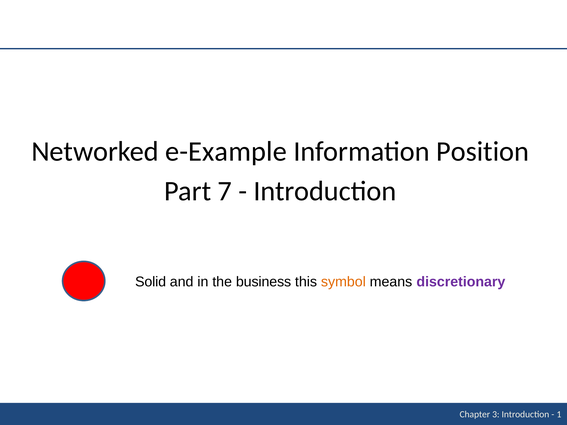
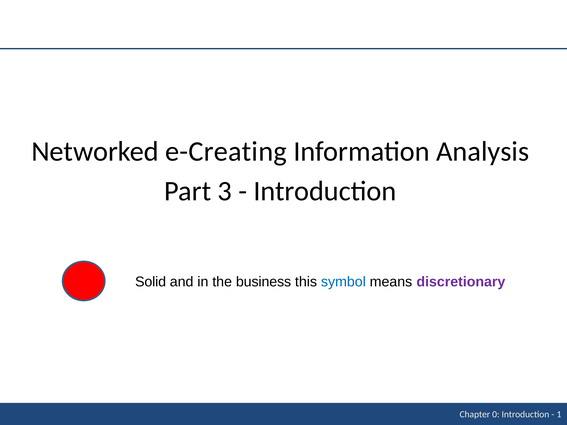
e-Example: e-Example -> e-Creating (226, 152)
Position: Position -> Analysis (483, 152)
7: 7 -> 3 (225, 191)
symbol colour: orange -> blue (343, 282)
3: 3 -> 0 (496, 414)
